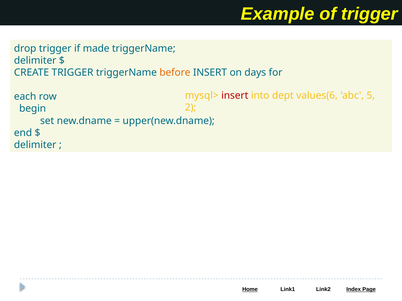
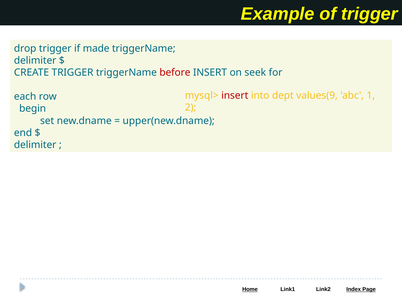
before colour: orange -> red (175, 73)
days: days -> seek (255, 73)
values(6: values(6 -> values(9 (317, 96)
5: 5 -> 1 (371, 96)
